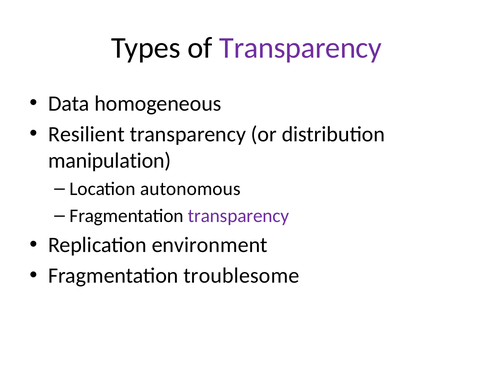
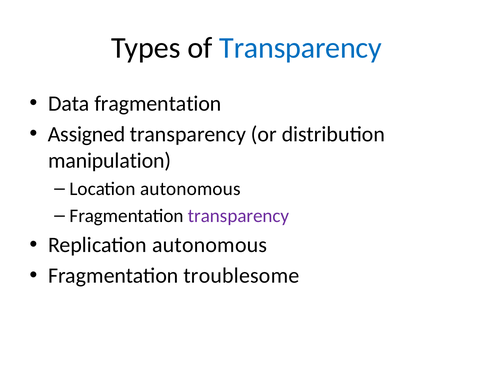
Transparency colour: purple -> blue (301, 48)
Data homogeneous: homogeneous -> fragmentation (158, 103)
Resilient: Resilient -> Assigned (87, 134)
Replication environment: environment -> autonomous (210, 245)
